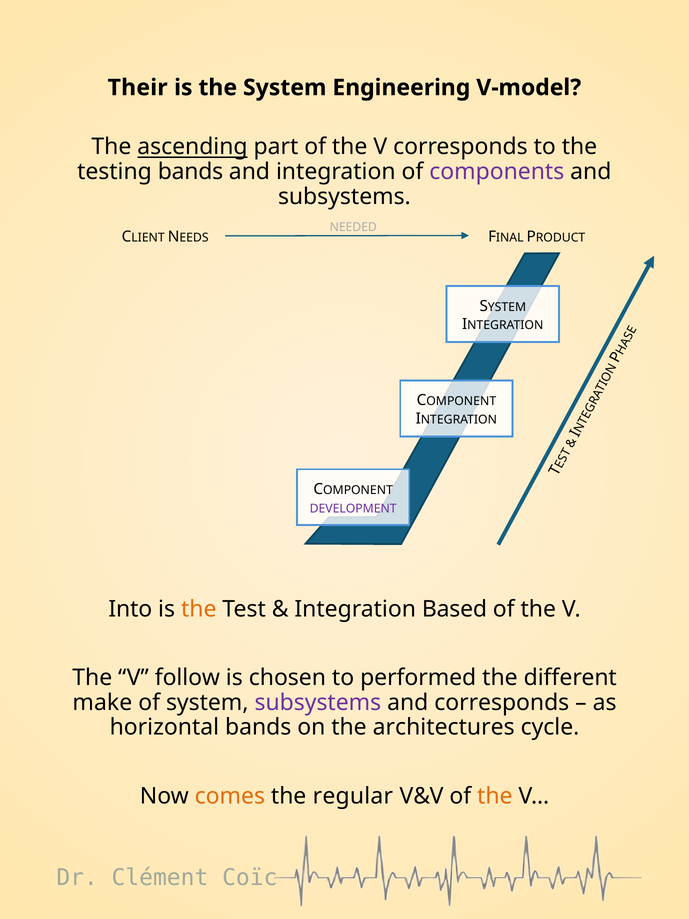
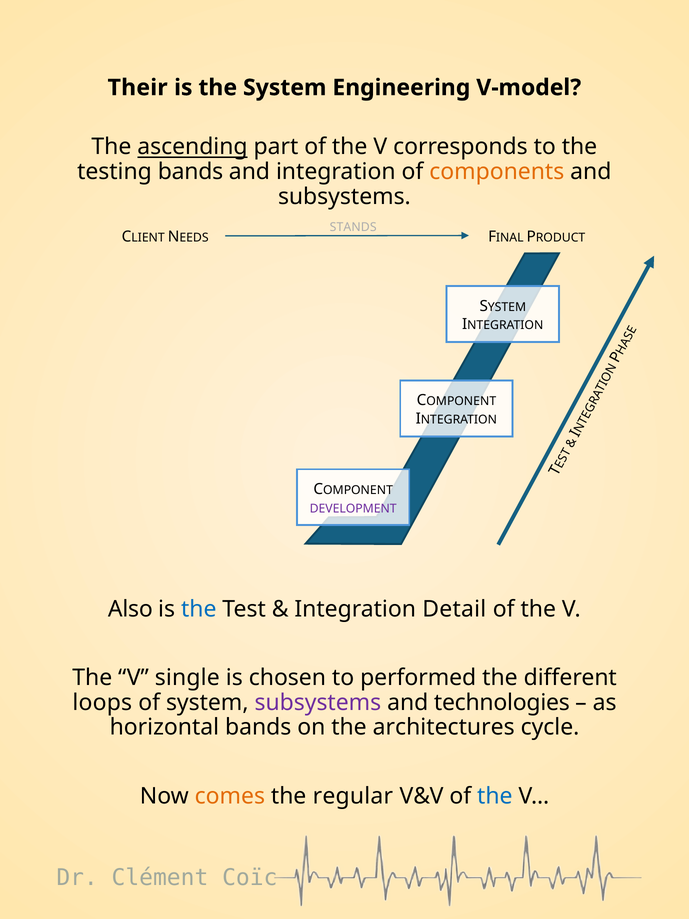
components colour: purple -> orange (497, 172)
NEEDED: NEEDED -> STANDS (353, 227)
Into: Into -> Also (130, 609)
the colour: orange -> blue (199, 609)
Based: Based -> Detail (454, 609)
follow: follow -> single (187, 677)
make: make -> loops (102, 702)
and corresponds: corresponds -> technologies (502, 702)
the colour: orange -> blue (495, 796)
